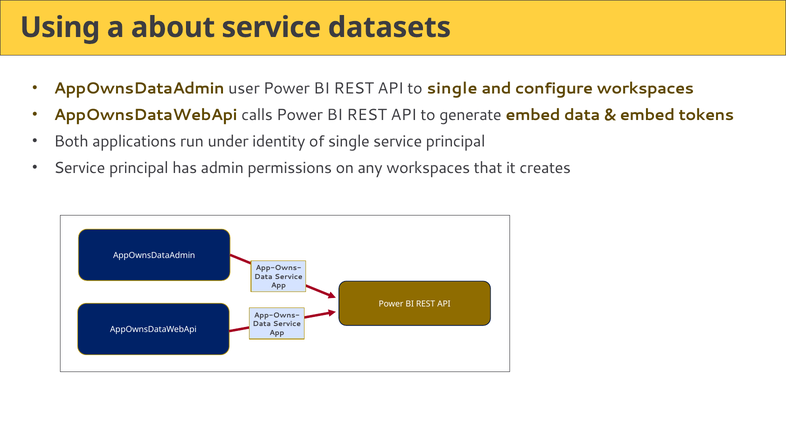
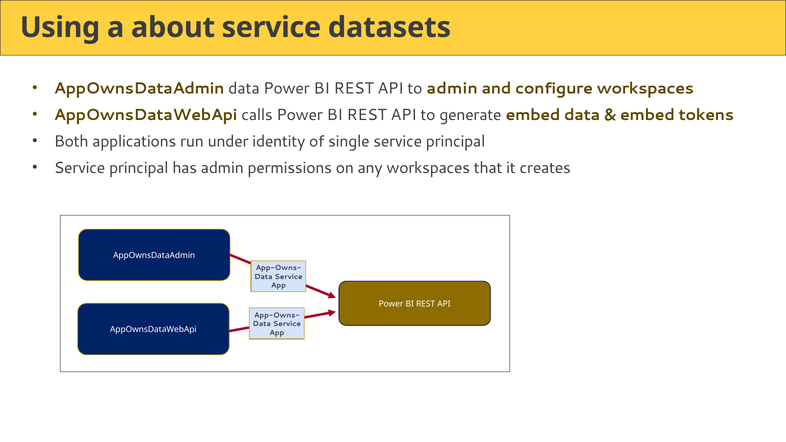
AppOwnsDataAdmin user: user -> data (244, 88)
to single: single -> admin (452, 88)
